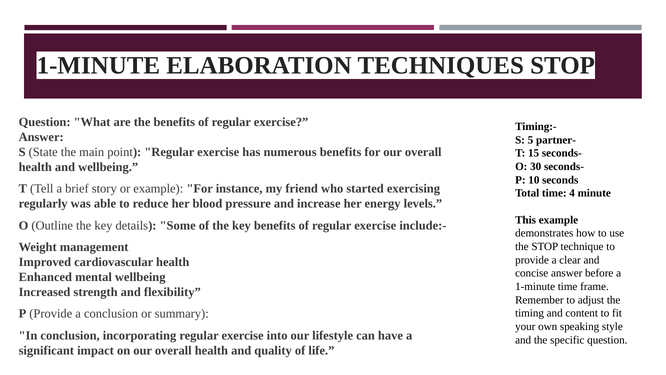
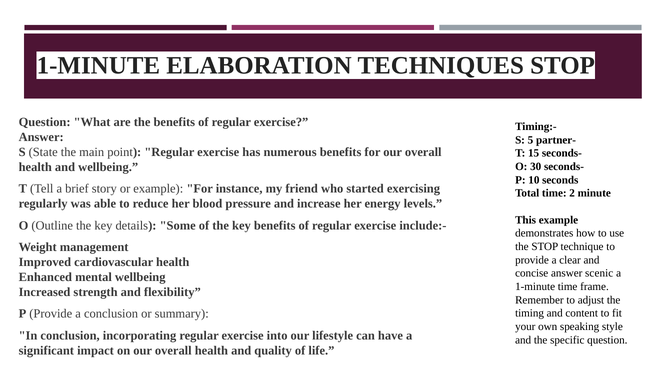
4: 4 -> 2 (572, 193)
before: before -> scenic (599, 273)
